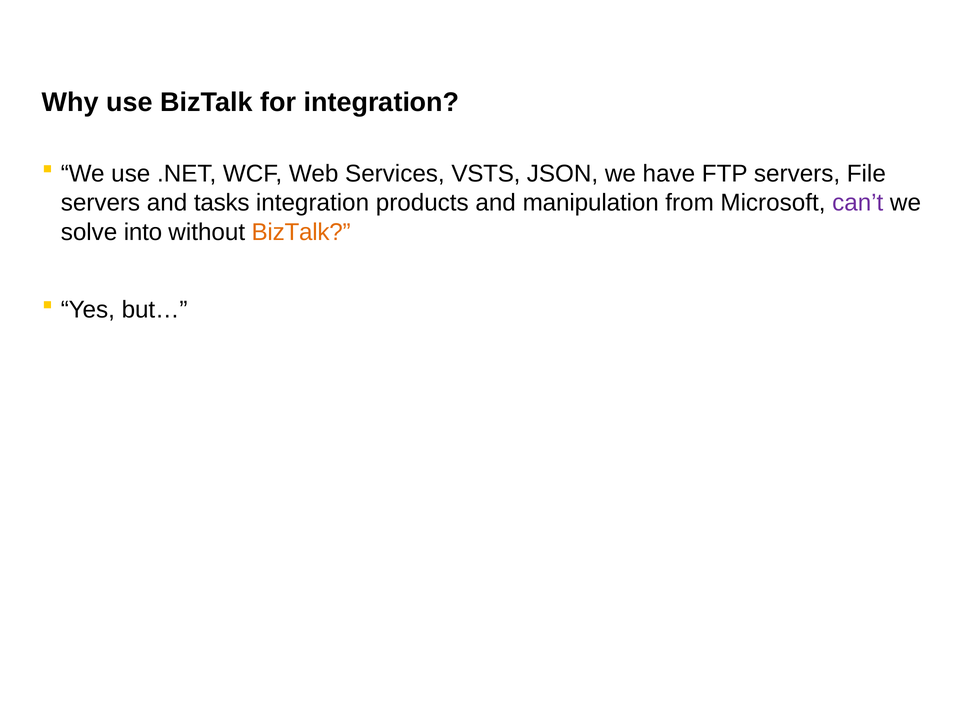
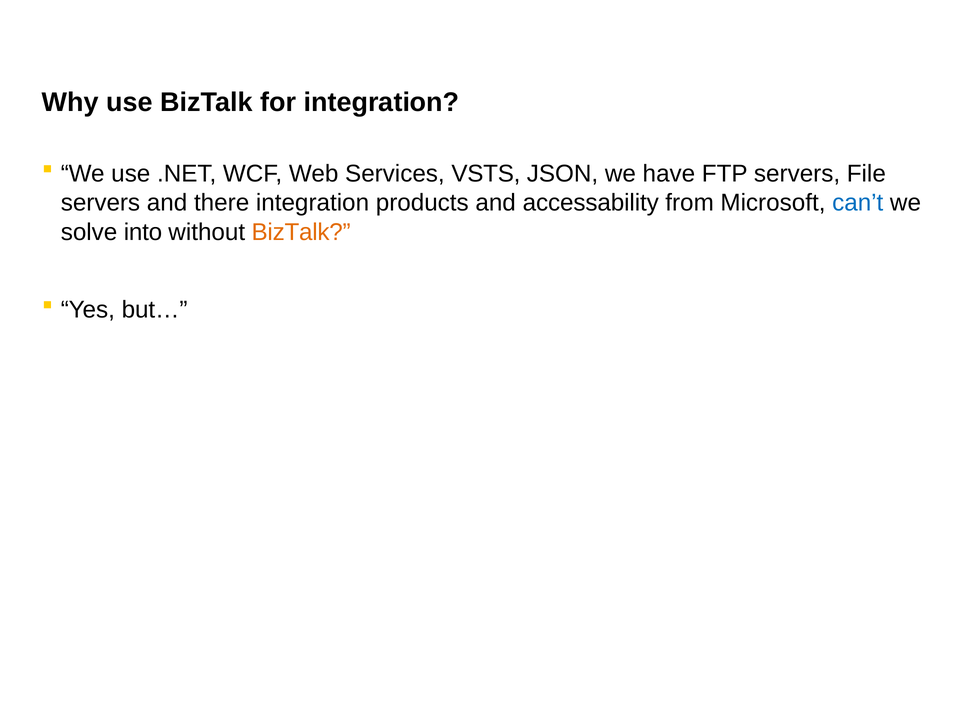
tasks: tasks -> there (222, 203)
manipulation: manipulation -> accessability (591, 203)
can’t colour: purple -> blue (858, 203)
